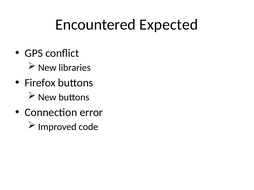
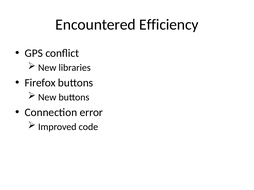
Expected: Expected -> Efficiency (169, 25)
